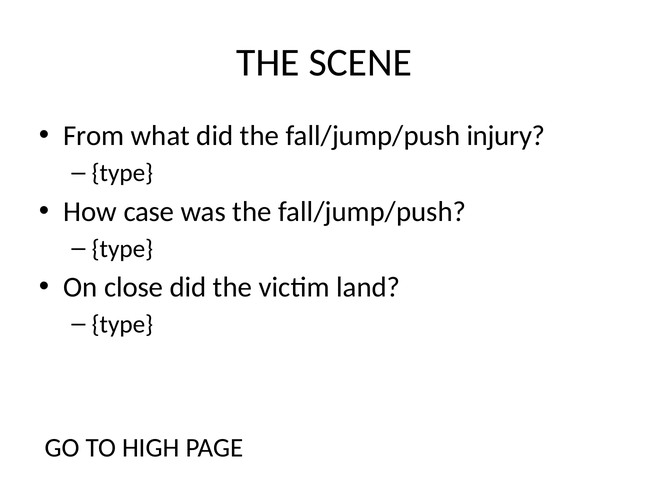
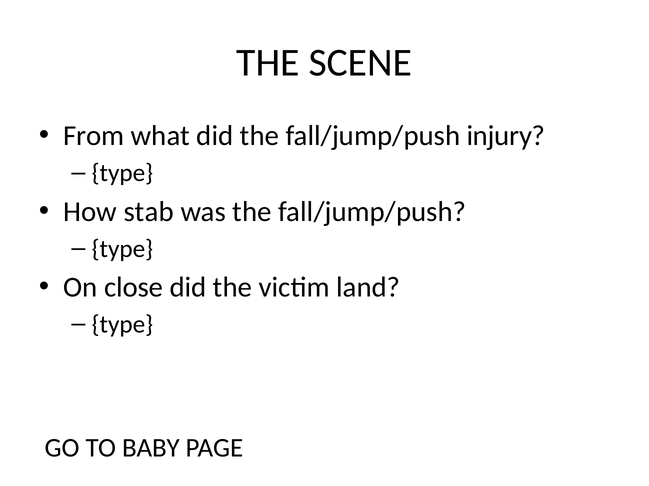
case: case -> stab (149, 212)
HIGH: HIGH -> BABY (151, 449)
